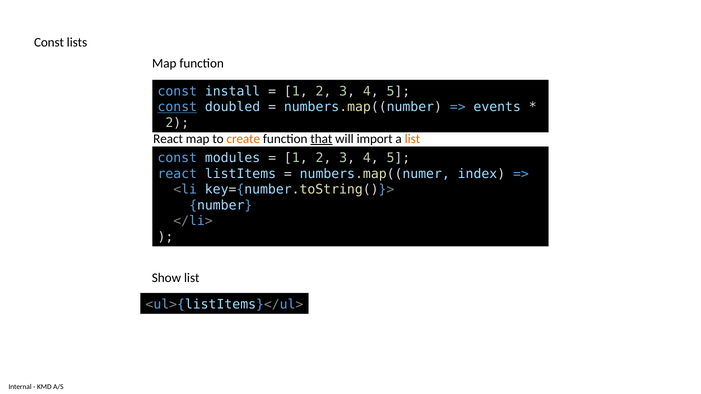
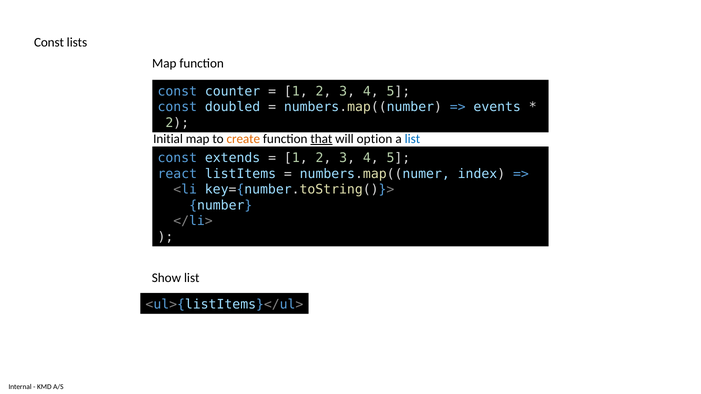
install: install -> counter (233, 91)
const underline: present -> none (177, 107)
React: React -> Initial (168, 139)
import: import -> option (375, 139)
list colour: orange -> blue (412, 139)
modules: modules -> extends (233, 158)
